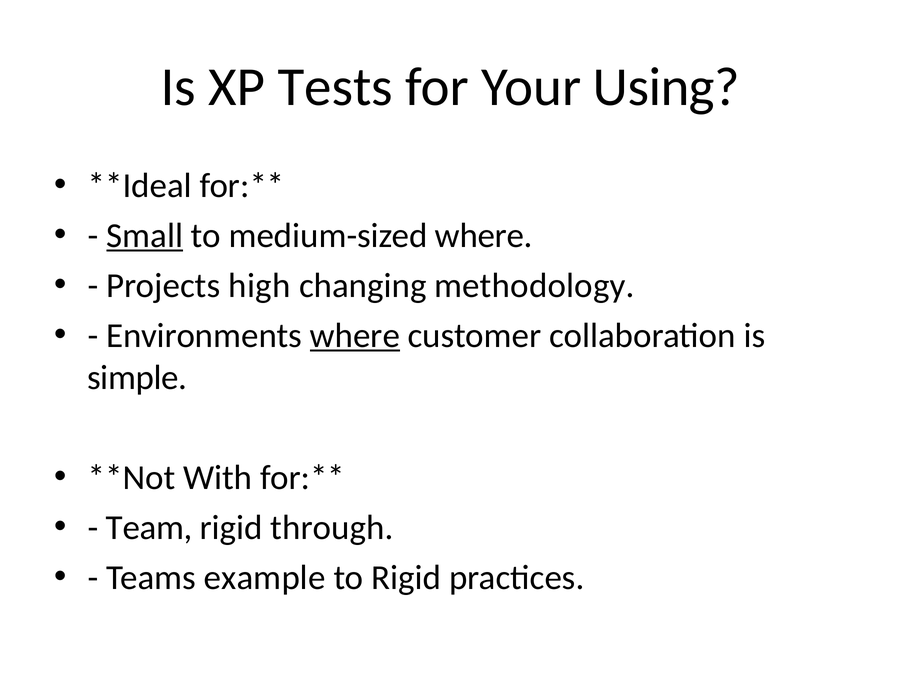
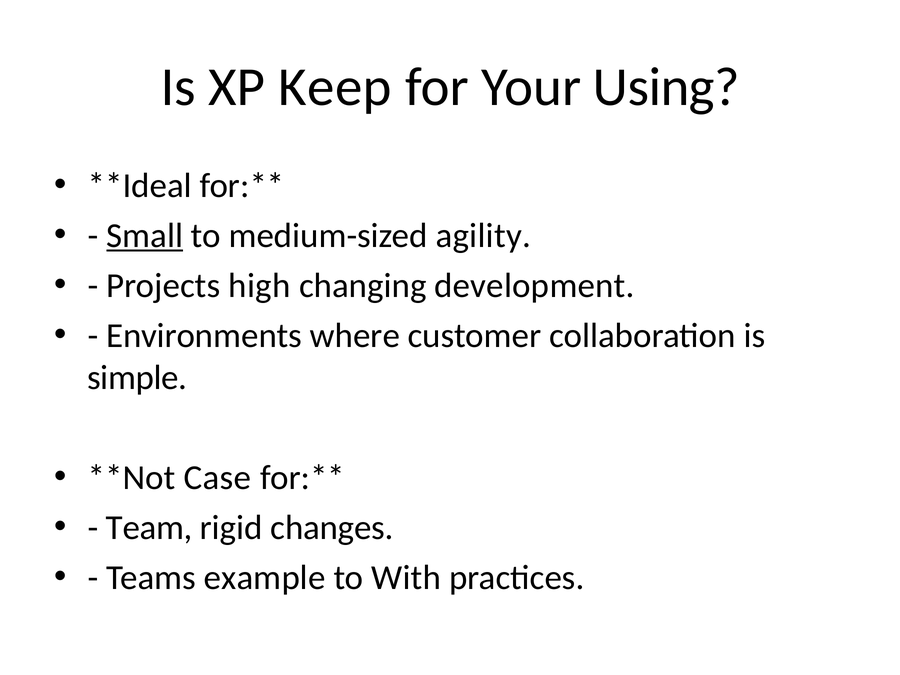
Tests: Tests -> Keep (335, 87)
medium-sized where: where -> agility (483, 235)
methodology: methodology -> development (534, 286)
where underline: present -> none (355, 336)
With: With -> Case (218, 478)
through: through -> changes (332, 528)
to Rigid: Rigid -> With (406, 578)
